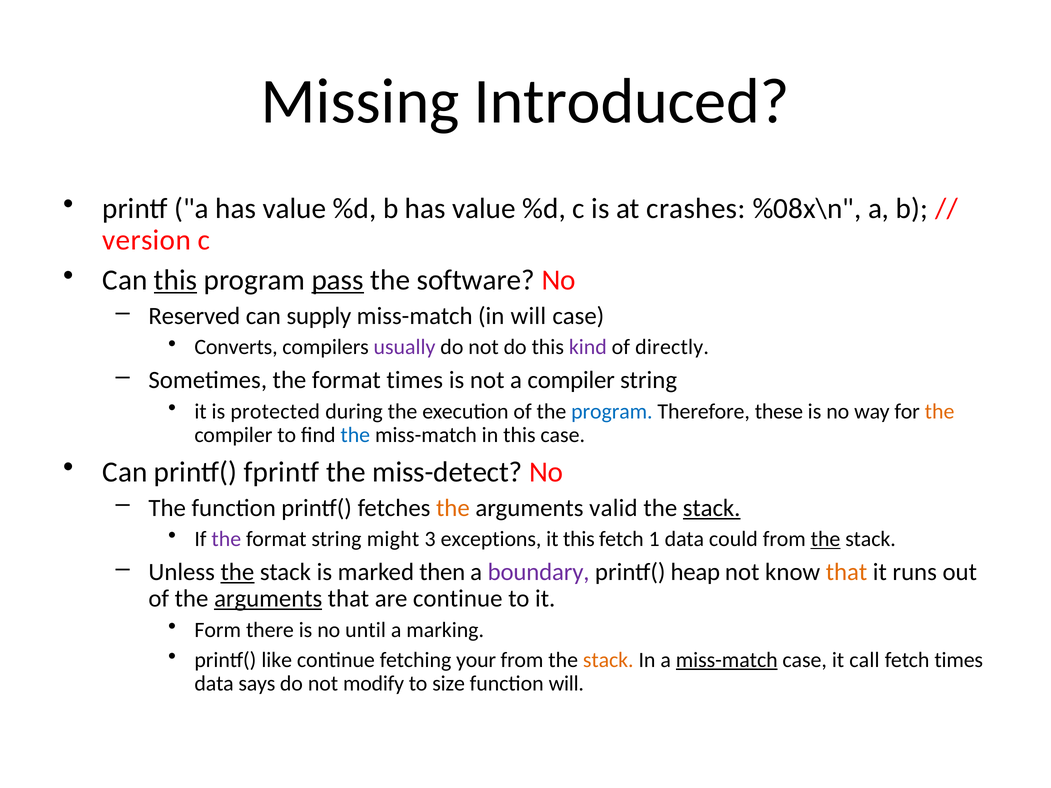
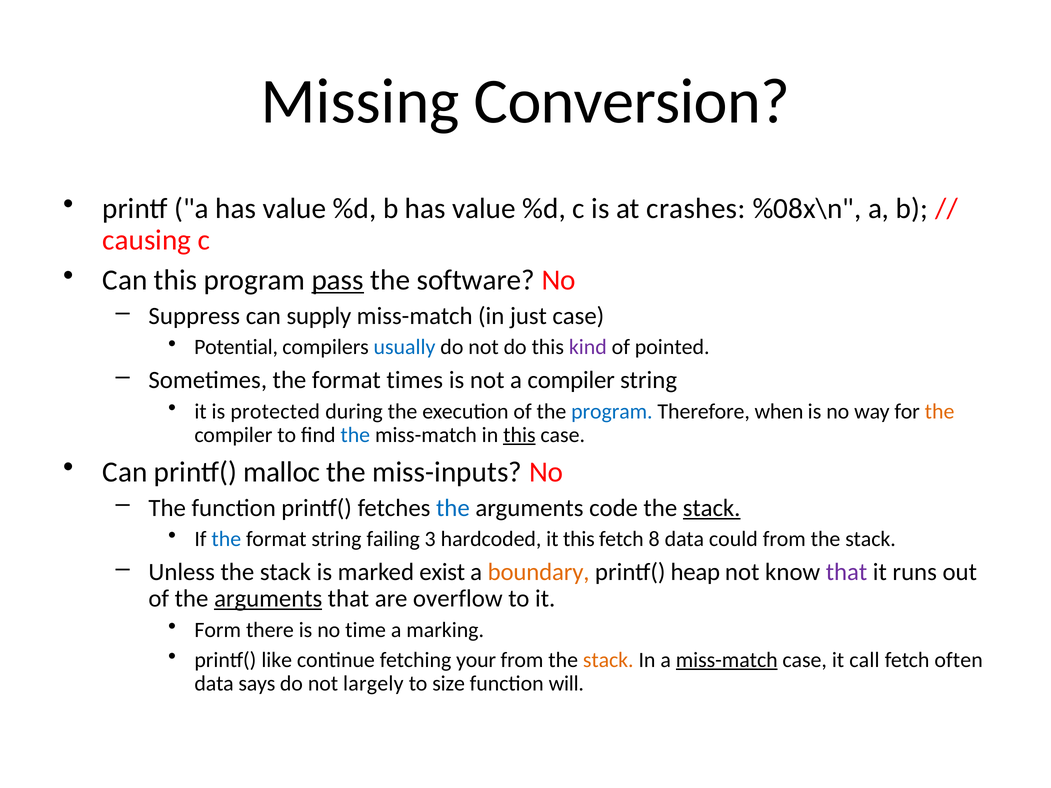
Introduced: Introduced -> Conversion (632, 102)
version: version -> causing (147, 240)
this underline: present -> none (176, 280)
Reserved: Reserved -> Suppress (194, 316)
in will: will -> just (528, 316)
Converts: Converts -> Potential (236, 347)
usually colour: purple -> blue (405, 347)
directly: directly -> pointed (672, 347)
these: these -> when (779, 411)
this underline: none -> present (519, 435)
fprintf: fprintf -> malloc (282, 472)
miss-detect: miss-detect -> miss-inputs (447, 472)
the colour: orange -> blue (453, 508)
valid: valid -> code (614, 508)
the colour: purple -> blue (226, 539)
might: might -> failing (393, 539)
exceptions: exceptions -> hardcoded (491, 539)
1: 1 -> 8 (654, 539)
the underline: present -> none (826, 539)
the underline: present -> none (237, 572)
then: then -> exist (442, 572)
boundary colour: purple -> orange (539, 572)
that colour: orange -> purple (846, 572)
are continue: continue -> overflow (458, 599)
until: until -> time (366, 630)
fetch times: times -> often (959, 660)
modify: modify -> largely (373, 684)
